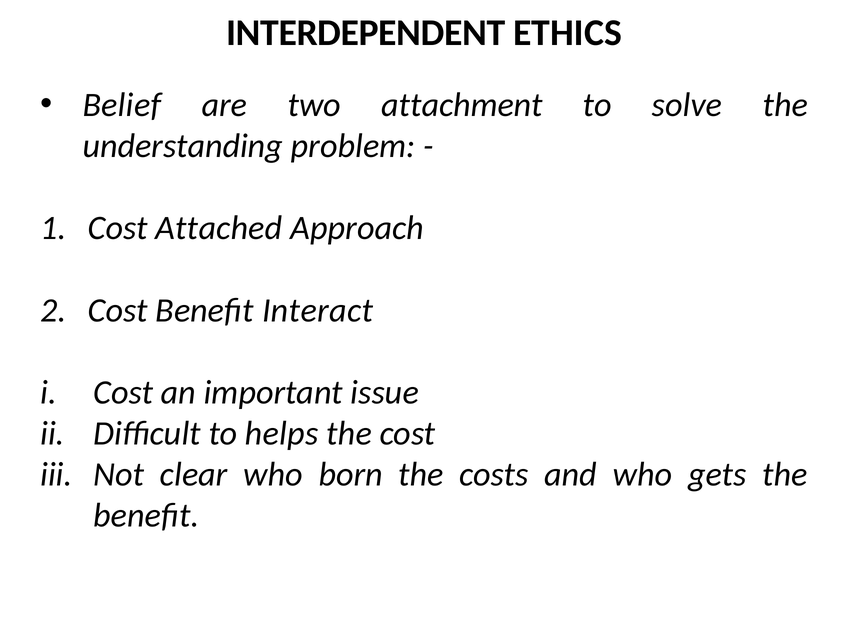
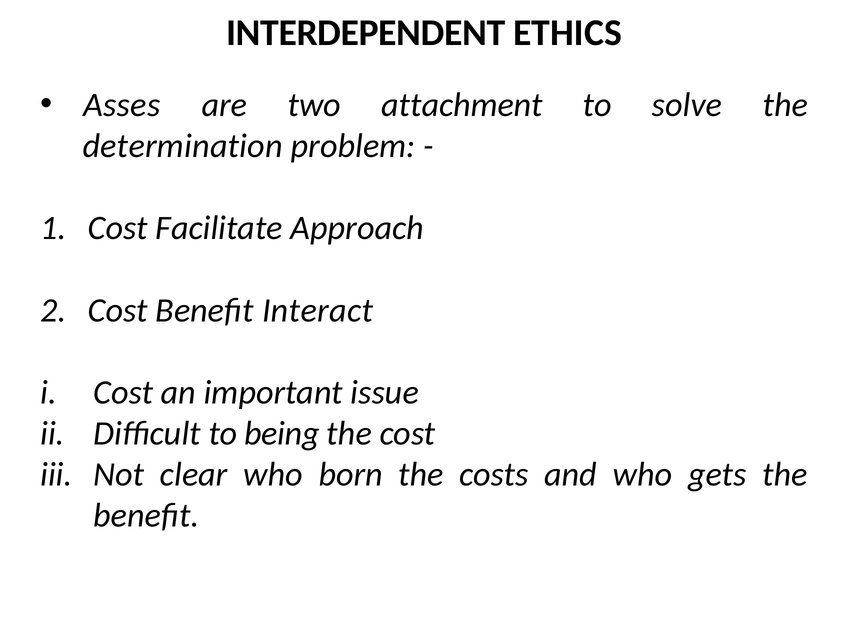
Belief: Belief -> Asses (122, 105)
understanding: understanding -> determination (183, 146)
Attached: Attached -> Facilitate (219, 228)
helps: helps -> being (282, 433)
